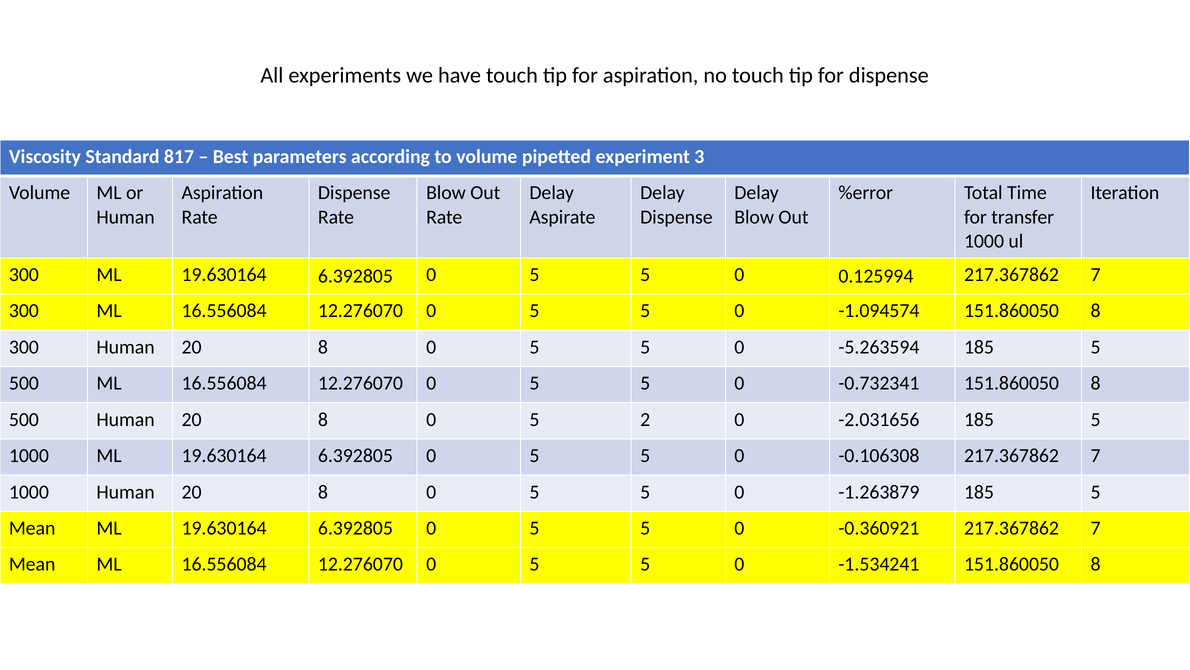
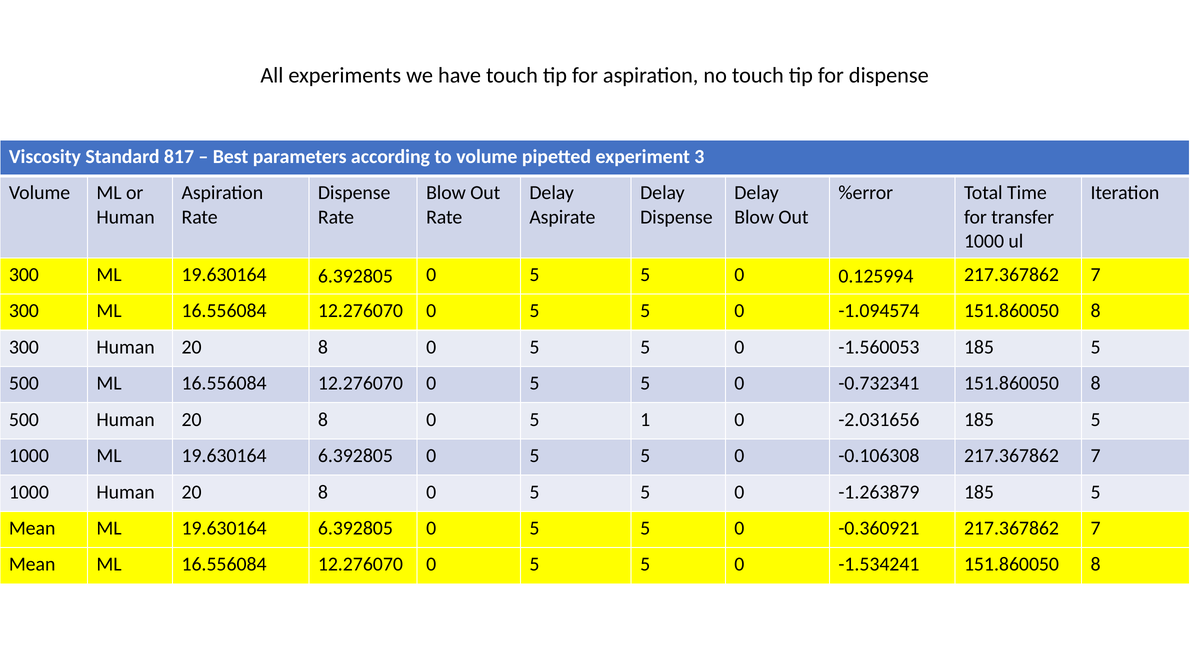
-5.263594: -5.263594 -> -1.560053 (879, 347)
2: 2 -> 1 (645, 419)
